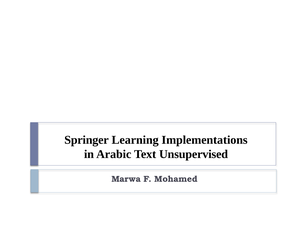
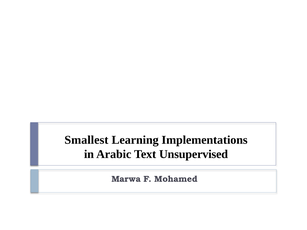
Springer: Springer -> Smallest (86, 140)
